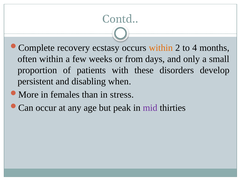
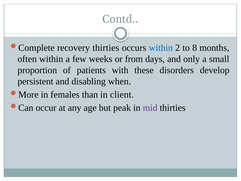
recovery ecstasy: ecstasy -> thirties (106, 48)
within colour: orange -> blue (161, 48)
4: 4 -> 8 (195, 48)
stress: stress -> client (122, 94)
